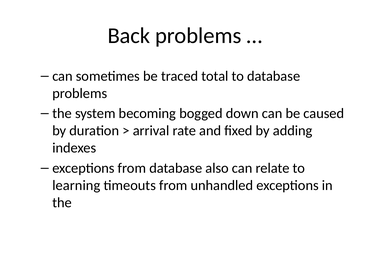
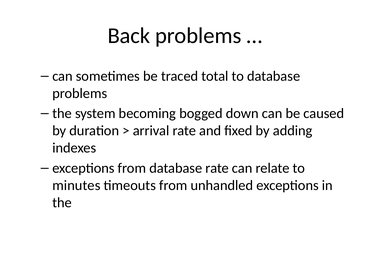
database also: also -> rate (217, 168)
learning: learning -> minutes (76, 186)
